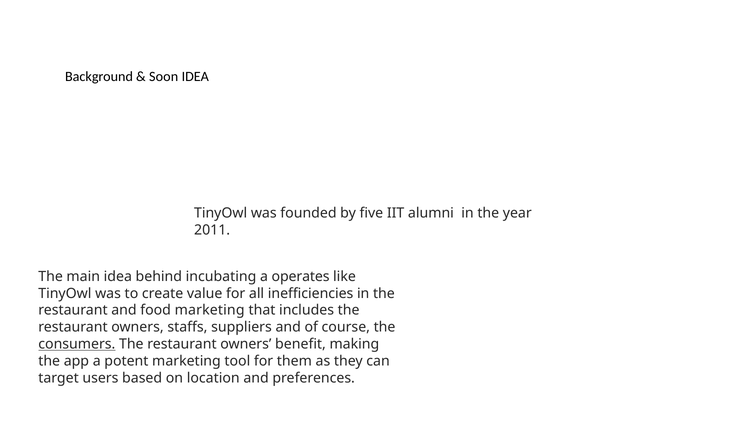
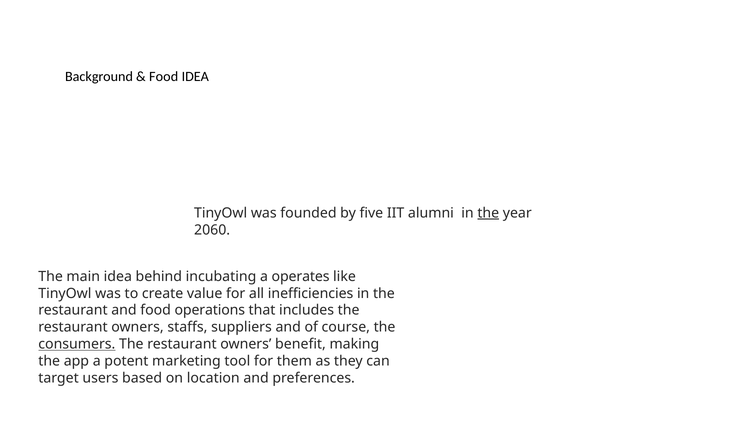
Soon: Soon -> Food (164, 77)
the underline: none -> present (488, 213)
2011: 2011 -> 2060 (212, 230)
food marketing: marketing -> operations (210, 310)
